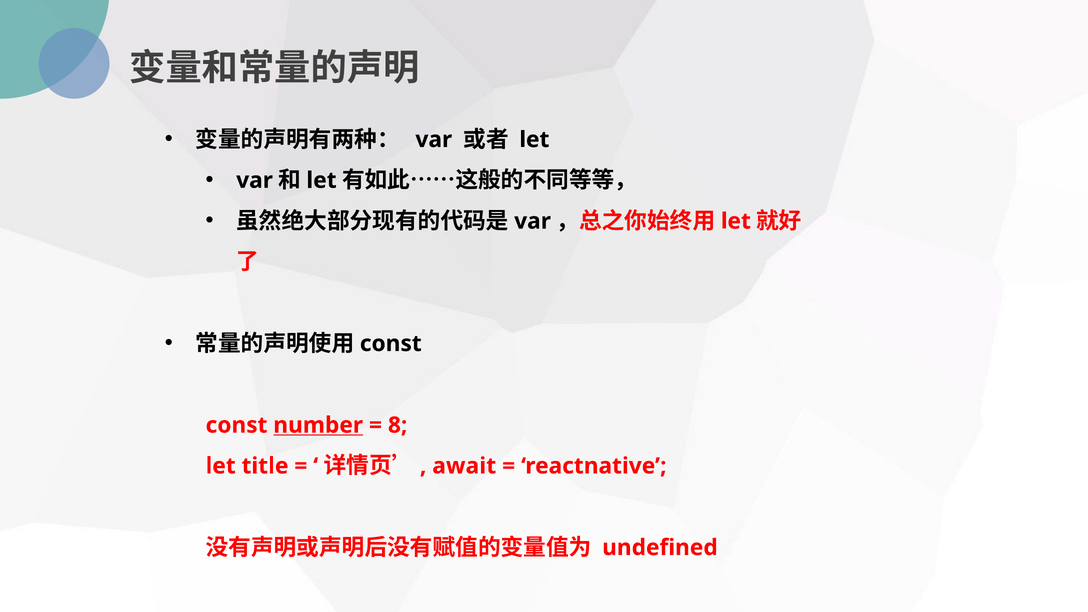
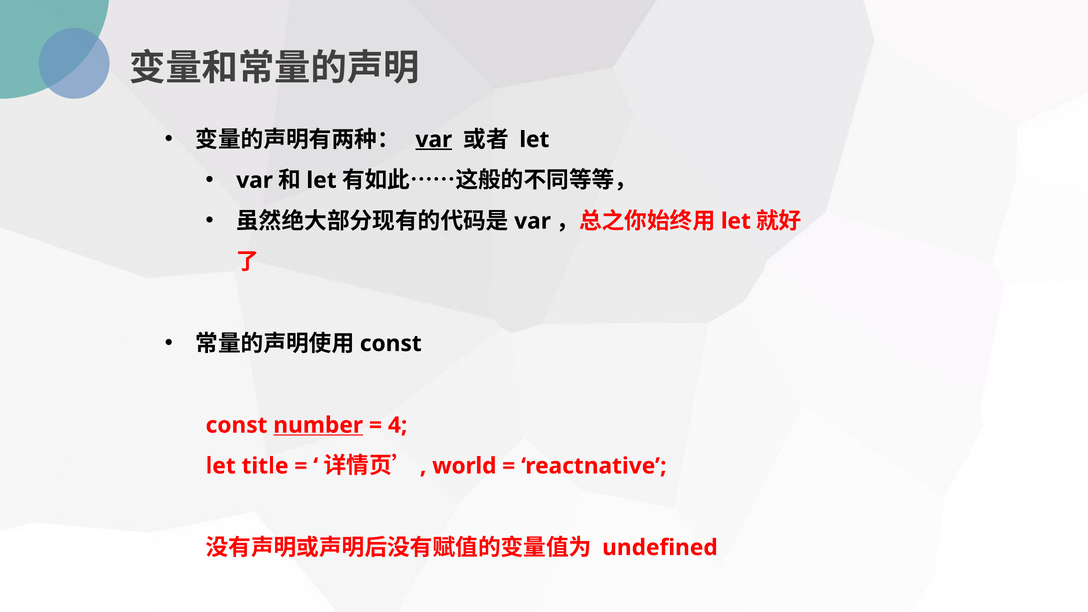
var underline: none -> present (434, 140)
8: 8 -> 4 (398, 425)
await: await -> world (464, 466)
